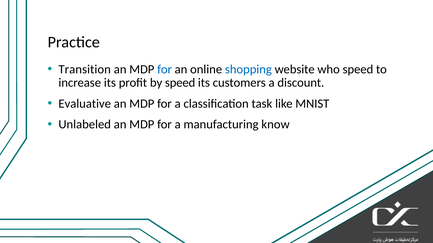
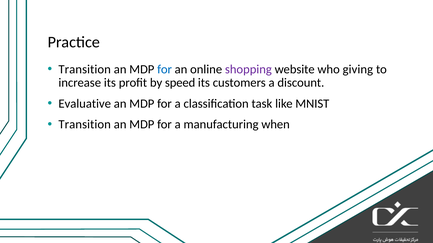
shopping colour: blue -> purple (248, 69)
who speed: speed -> giving (358, 69)
Unlabeled: Unlabeled -> Transition (85, 125)
know: know -> when (276, 125)
